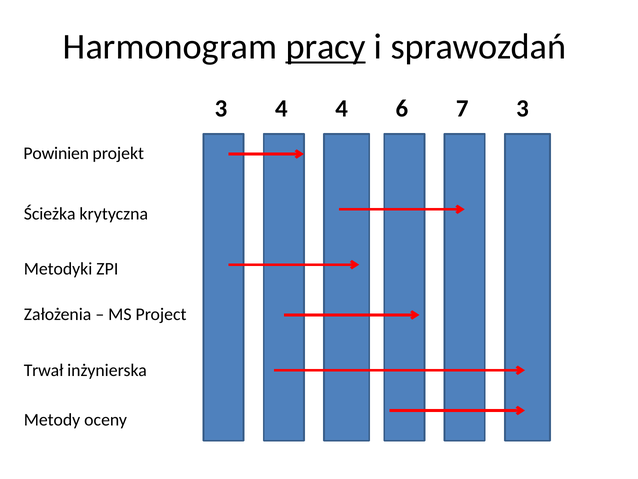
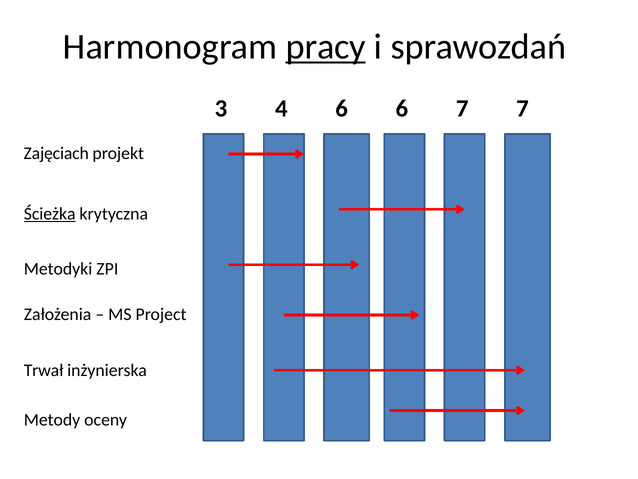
4 4: 4 -> 6 (342, 108)
7 3: 3 -> 7 (522, 108)
Powinien: Powinien -> Zajęciach (56, 153)
Ścieżka underline: none -> present (50, 213)
